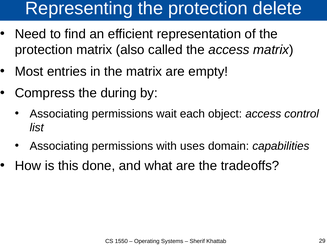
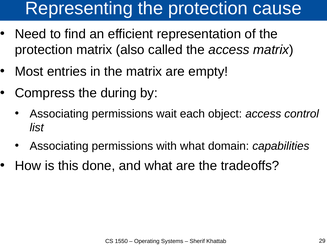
delete: delete -> cause (277, 8)
with uses: uses -> what (192, 146)
